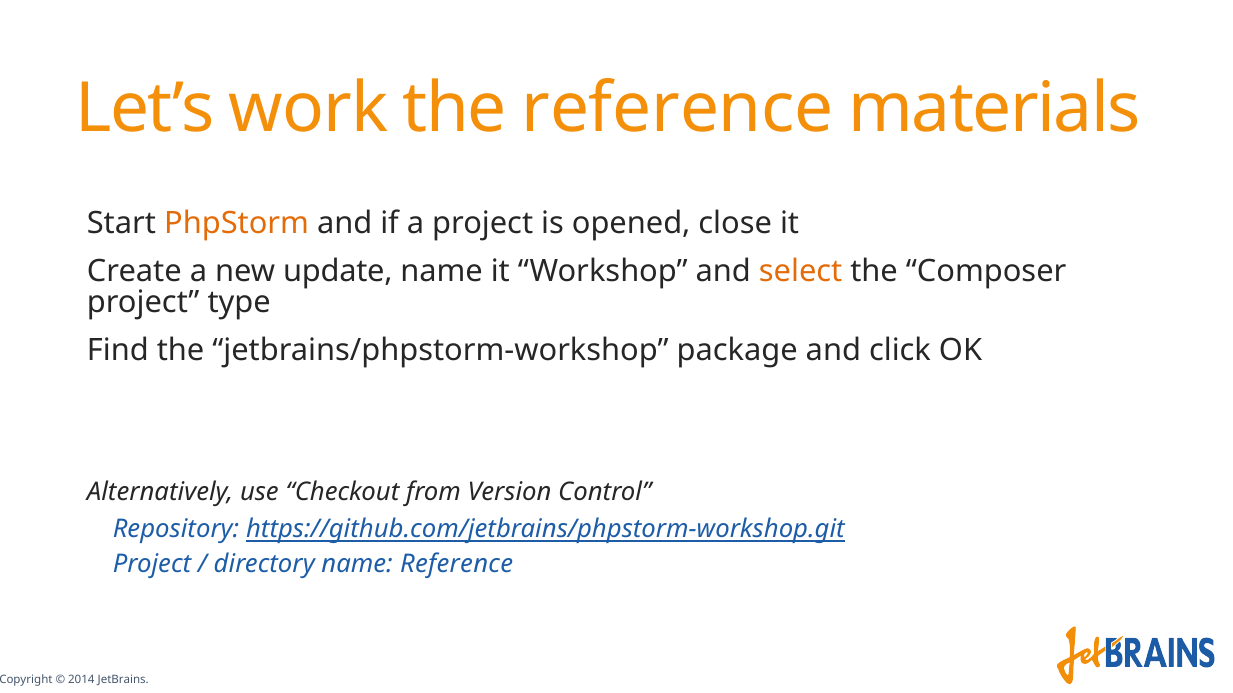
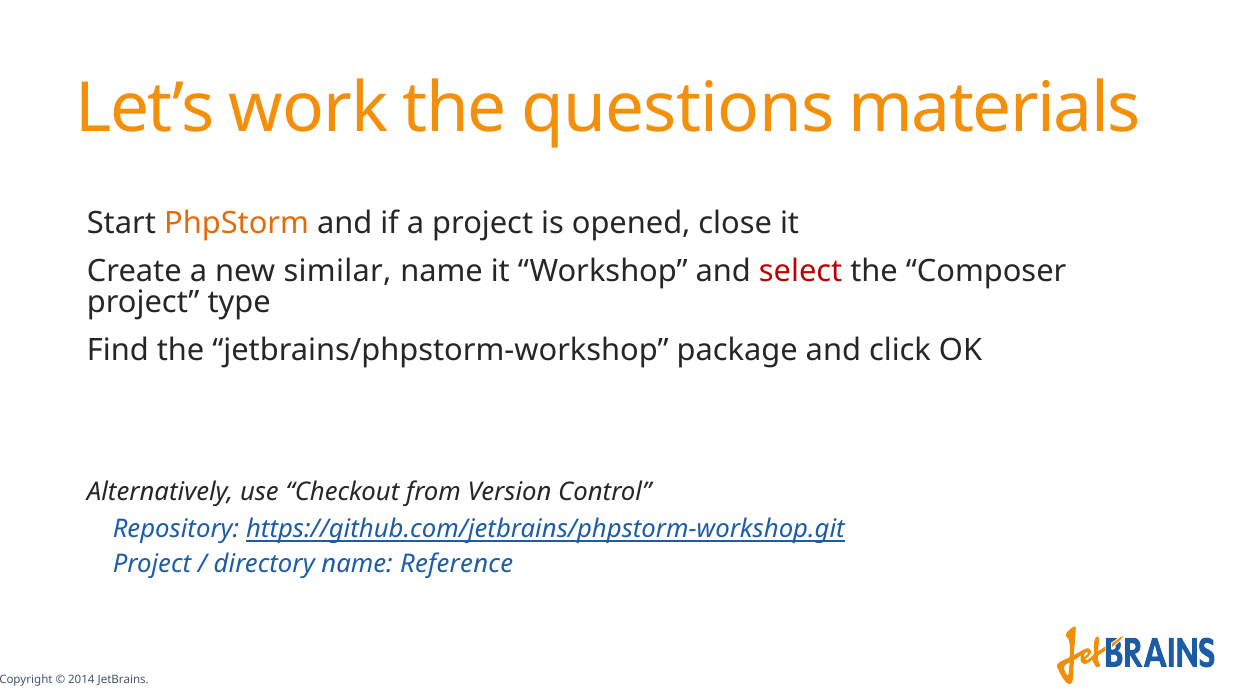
the reference: reference -> questions (678, 109)
update: update -> similar (338, 271)
select colour: orange -> red (801, 271)
